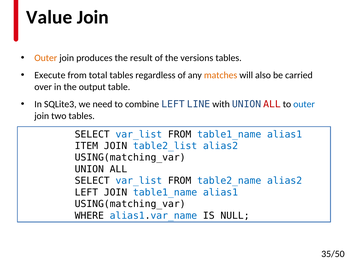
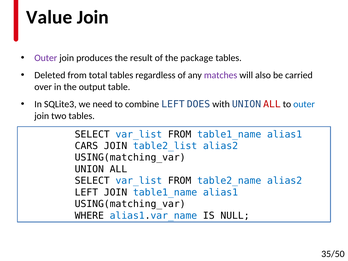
Outer colour: orange -> purple (46, 58)
versions: versions -> package (197, 58)
Execute: Execute -> Deleted (50, 75)
matches colour: orange -> purple (221, 75)
LINE: LINE -> DOES (198, 104)
ITEM: ITEM -> CARS (86, 146)
